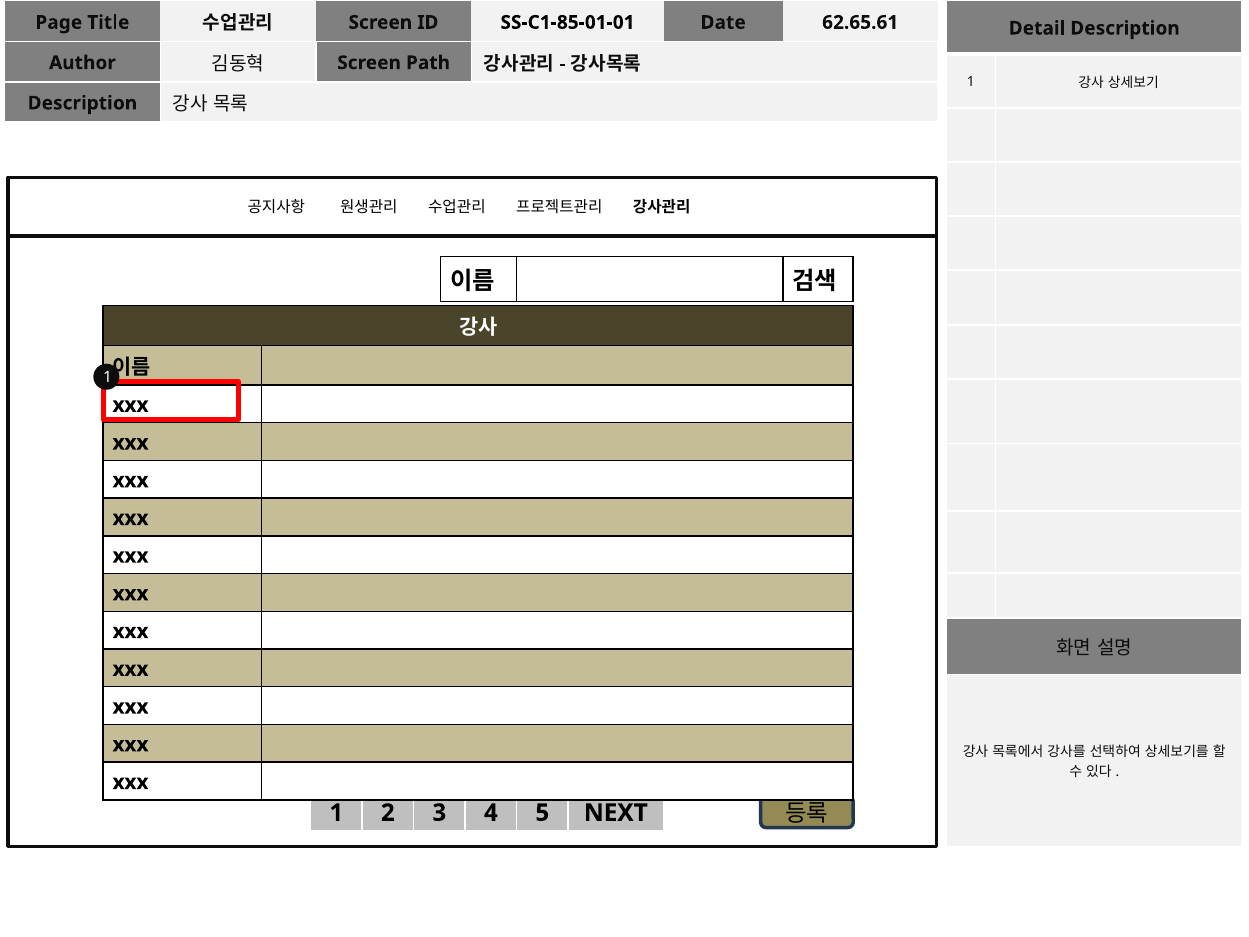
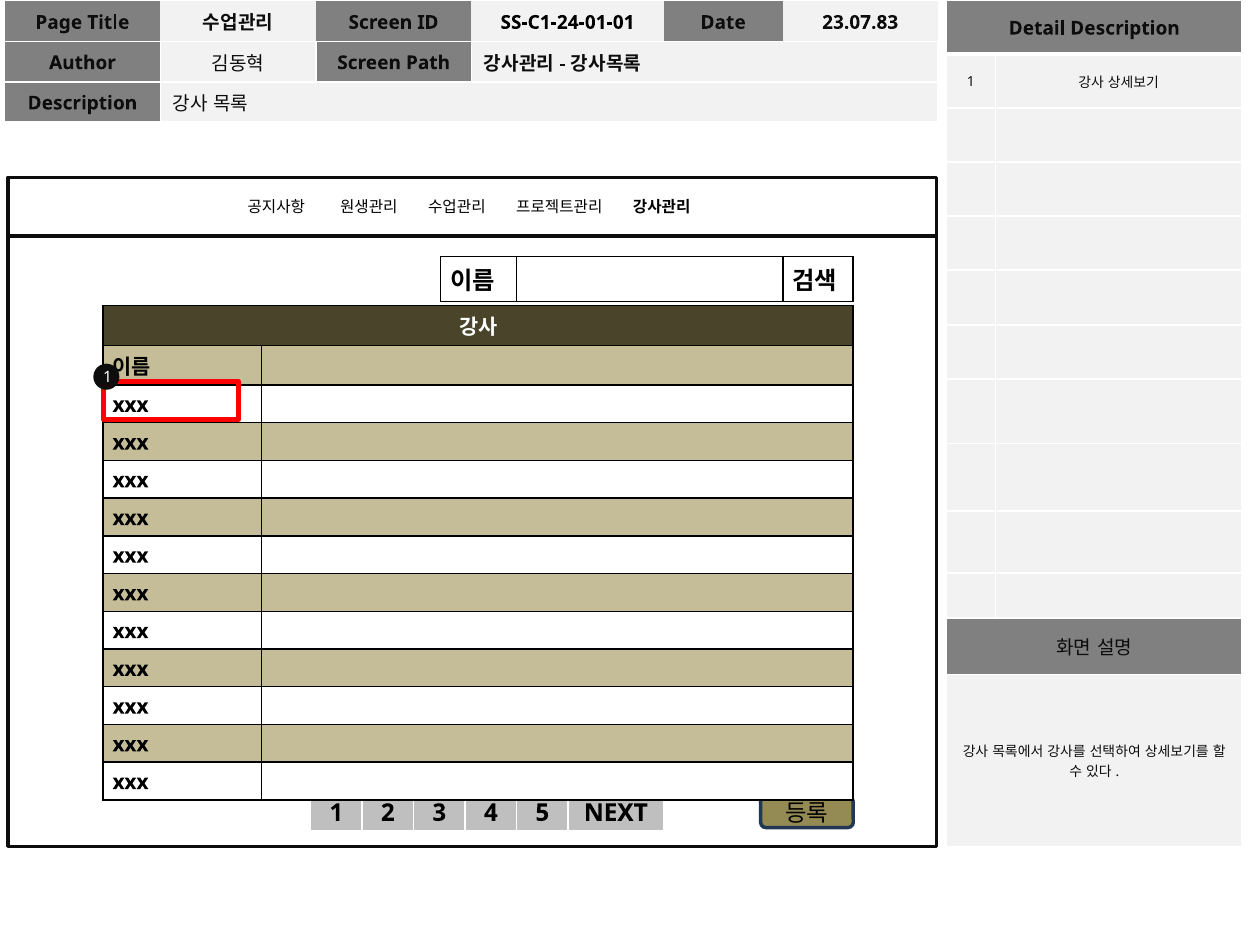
SS-C1-85-01-01: SS-C1-85-01-01 -> SS-C1-24-01-01 (568, 22)
62.65.61: 62.65.61 -> 23.07.83 (860, 22)
